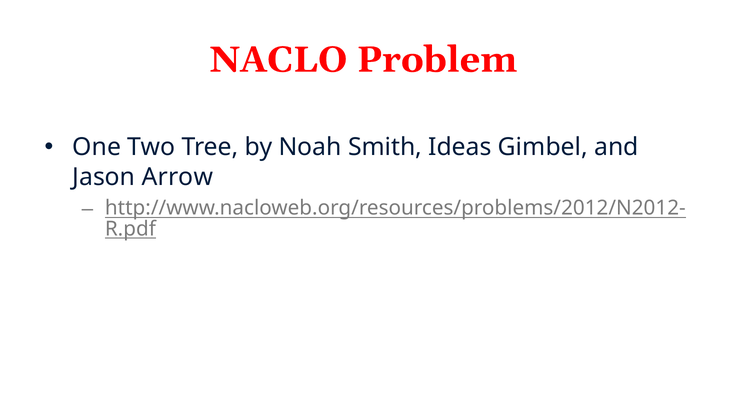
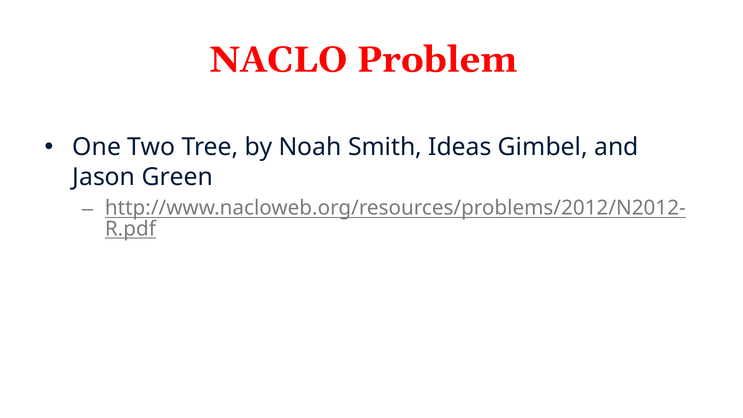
Arrow: Arrow -> Green (177, 177)
